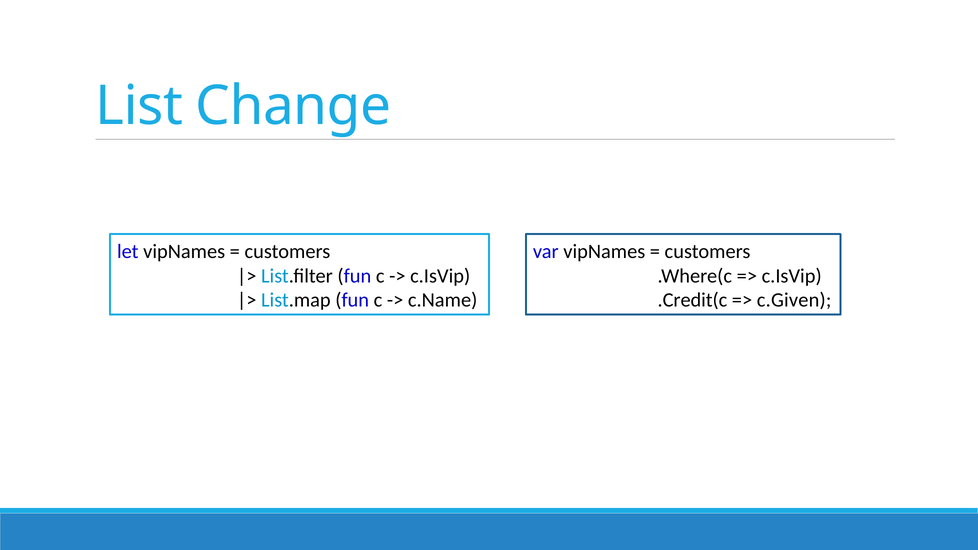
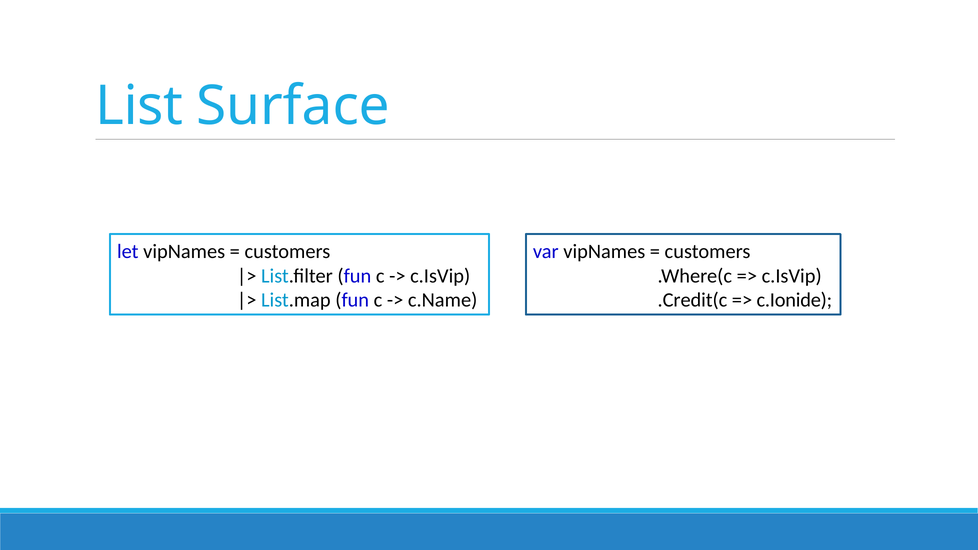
Change: Change -> Surface (293, 106)
c.Given: c.Given -> c.Ionide (794, 300)
